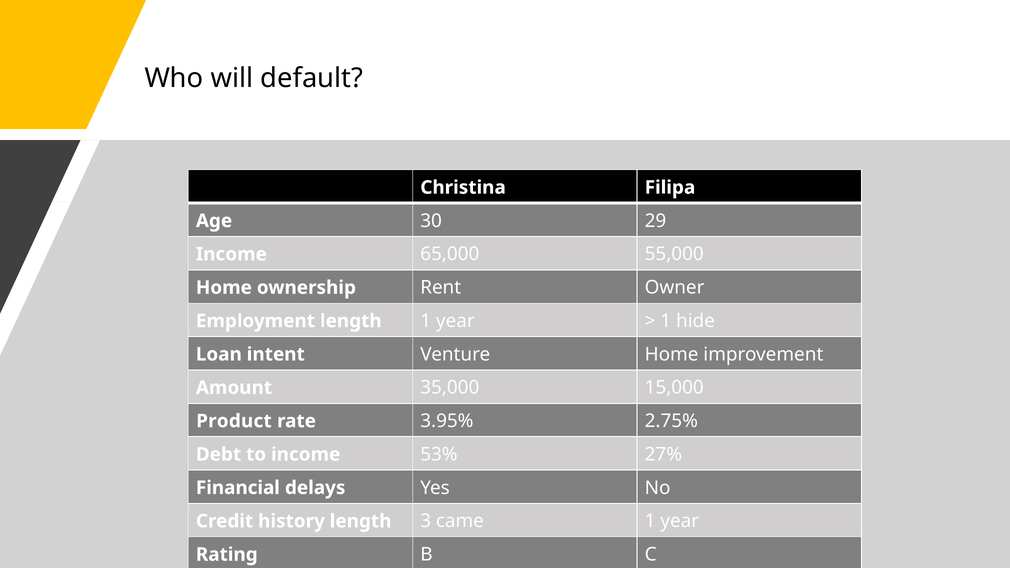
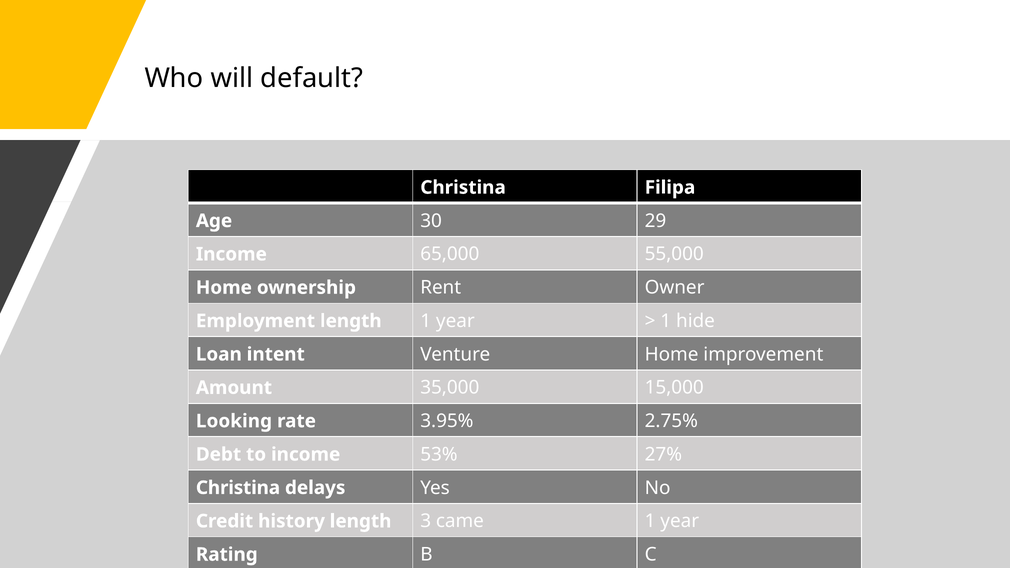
Product: Product -> Looking (234, 421)
Financial: Financial -> Christina (238, 488)
